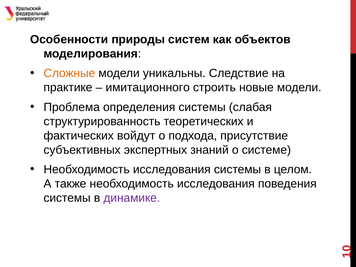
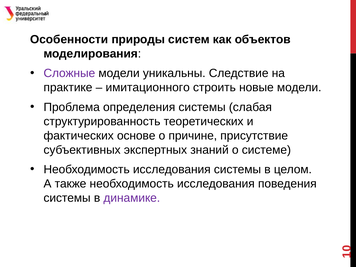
Сложные colour: orange -> purple (69, 73)
войдут: войдут -> основе (136, 136)
подхода: подхода -> причине (193, 136)
